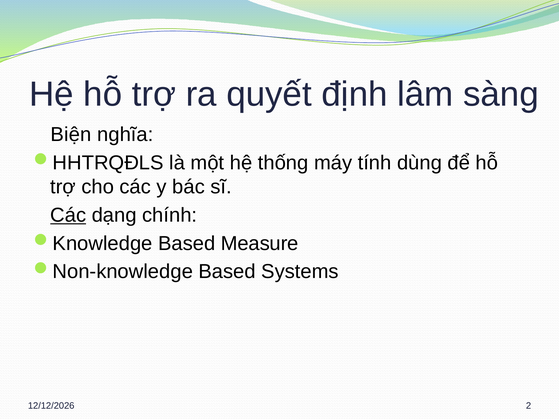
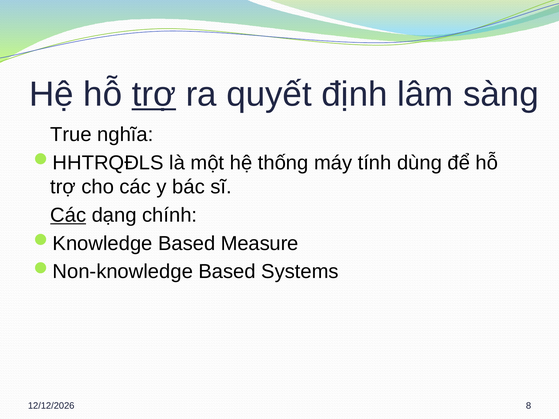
trợ underline: none -> present (154, 94)
Biện: Biện -> True (71, 135)
2: 2 -> 8 (529, 406)
